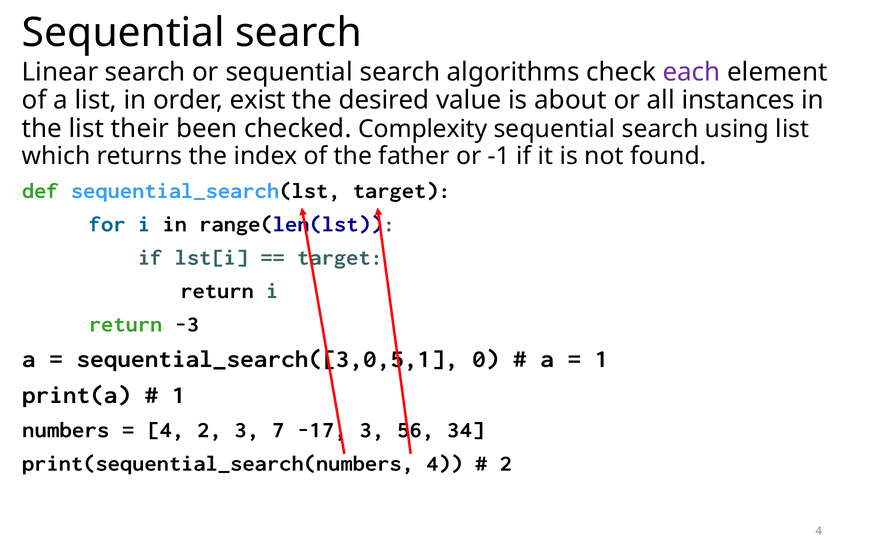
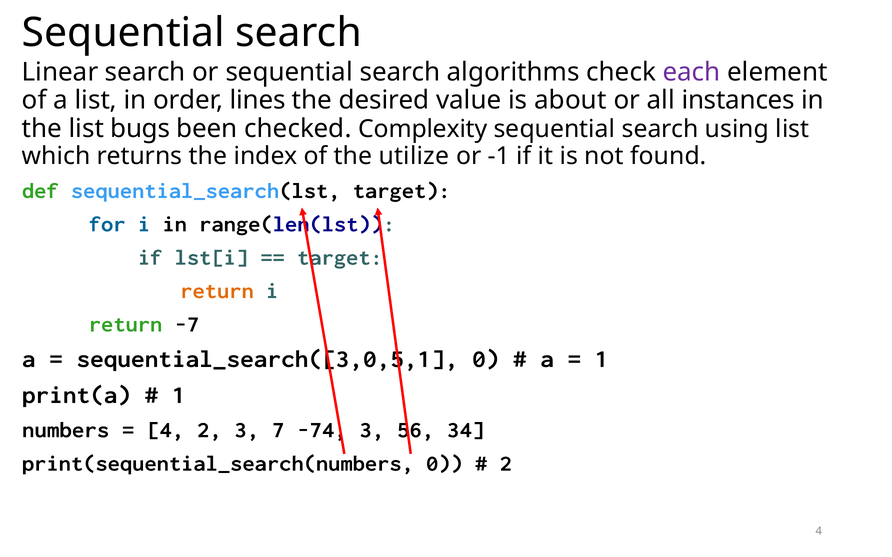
exist: exist -> lines (258, 100)
their: their -> bugs (140, 129)
father: father -> utilize (414, 156)
return colour: black -> orange (217, 291)
-3: -3 -> -7 (187, 324)
-17: -17 -> -74 (322, 430)
print(sequential_search(numbers 4: 4 -> 0 (444, 464)
